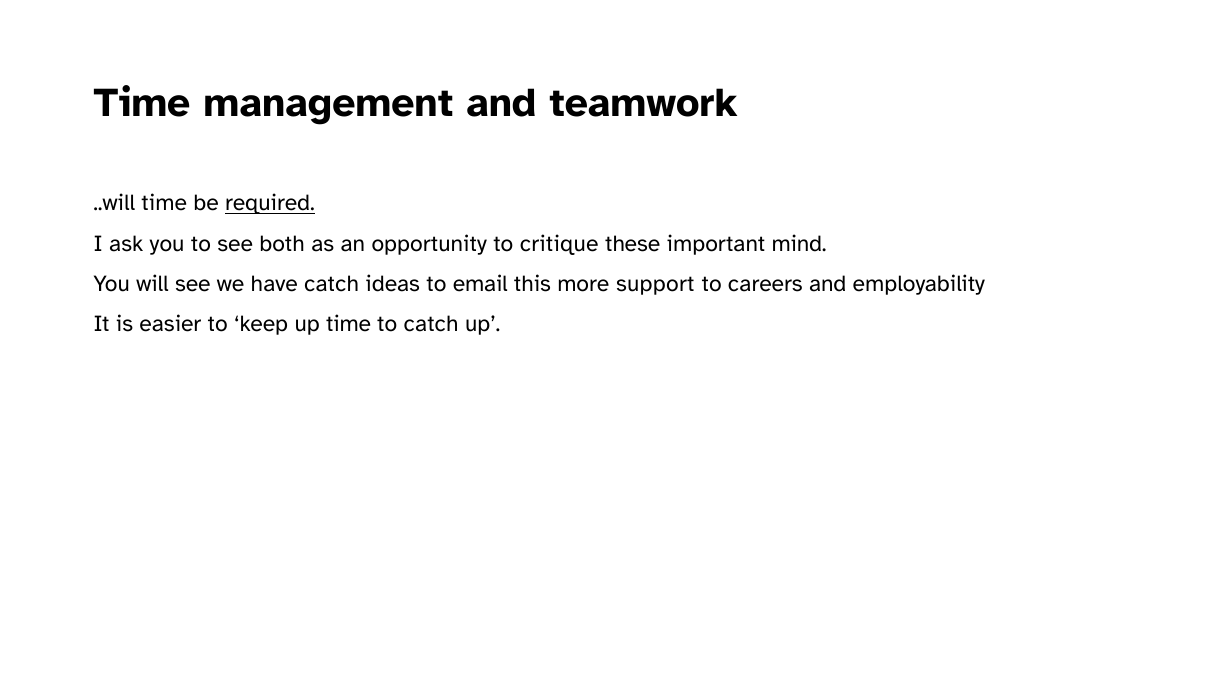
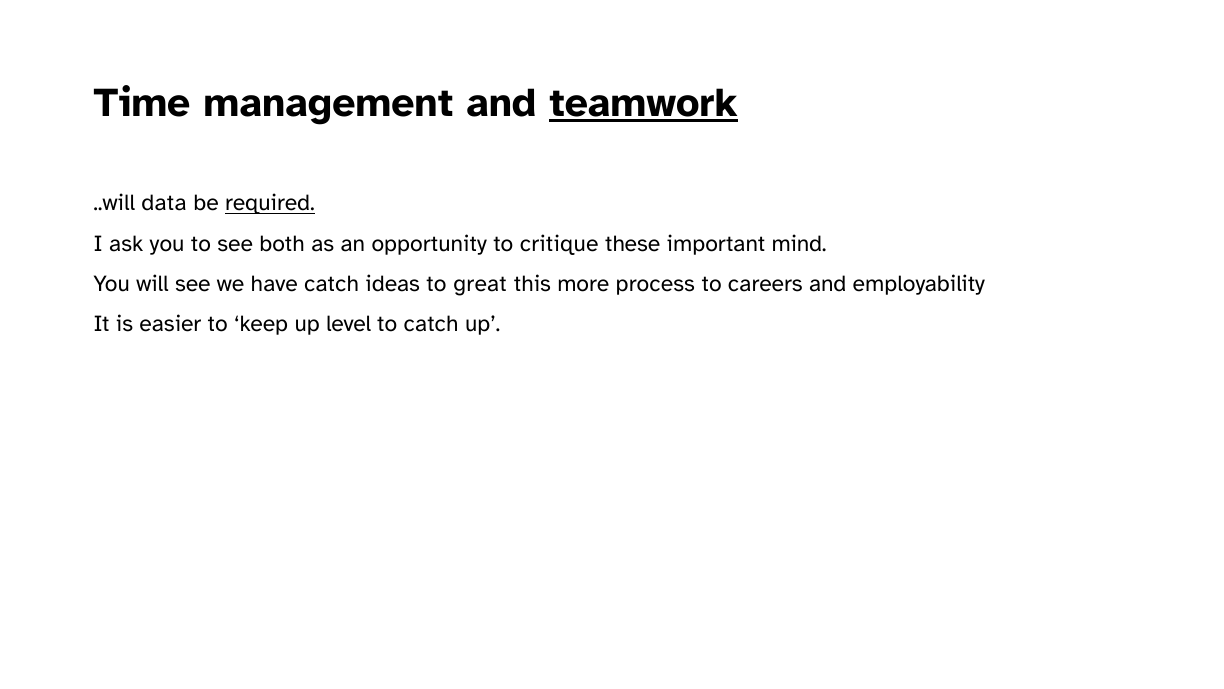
teamwork underline: none -> present (644, 103)
..will time: time -> data (164, 203)
email: email -> great (480, 284)
support: support -> process (655, 284)
up time: time -> level (349, 324)
